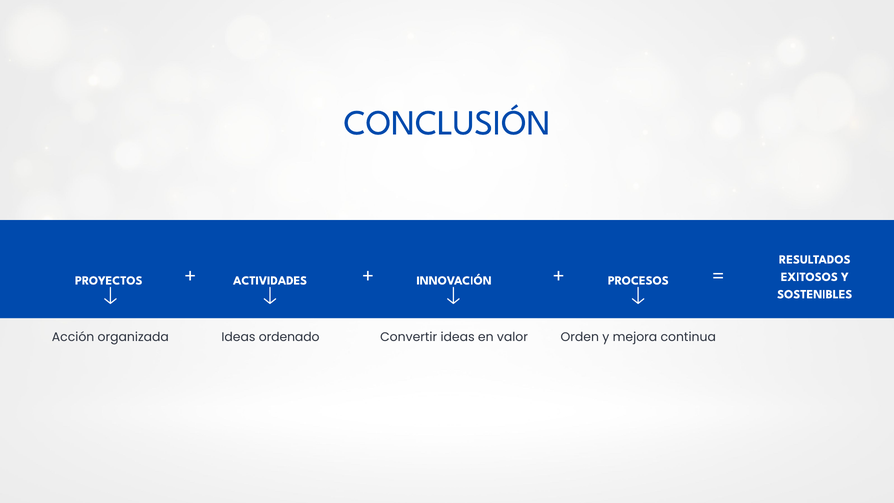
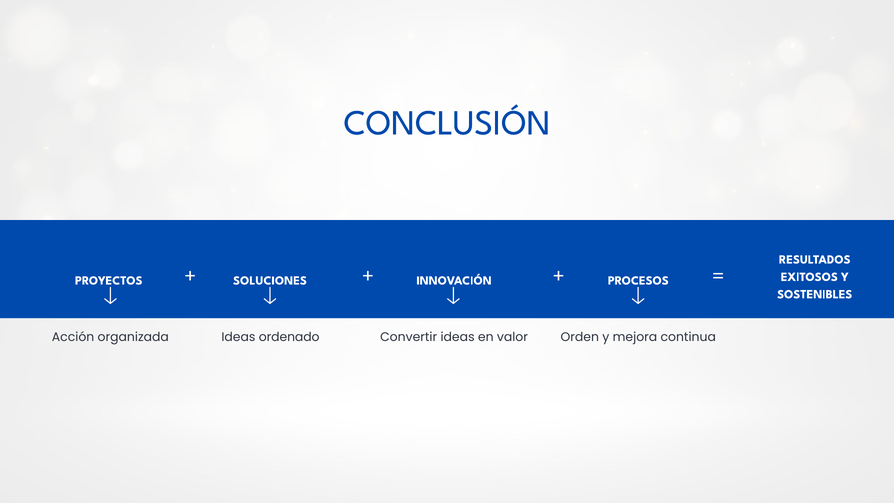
ACTIVIDADES: ACTIVIDADES -> SOLUCIONES (270, 280)
